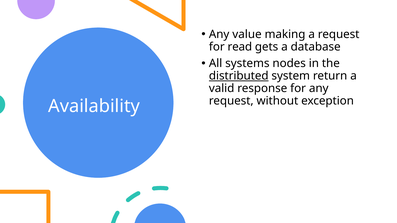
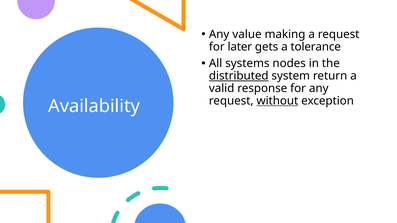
read: read -> later (240, 47)
database: database -> tolerance (316, 47)
without underline: none -> present (277, 101)
